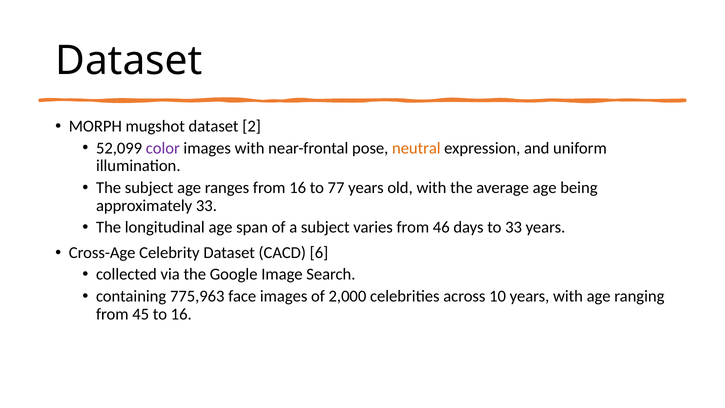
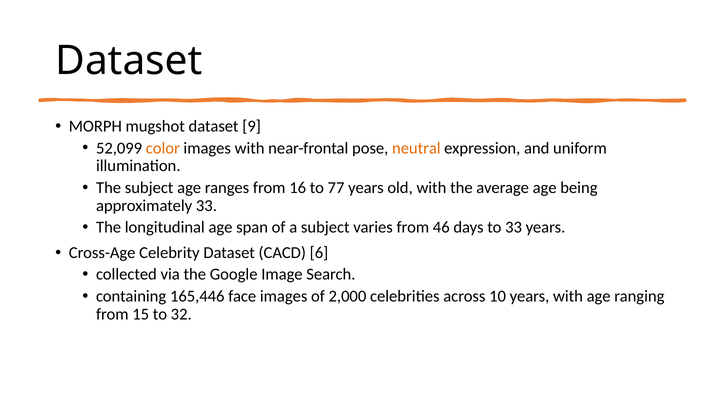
2: 2 -> 9 (252, 126)
color colour: purple -> orange (163, 148)
775,963: 775,963 -> 165,446 (197, 296)
45: 45 -> 15 (141, 314)
to 16: 16 -> 32 (181, 314)
